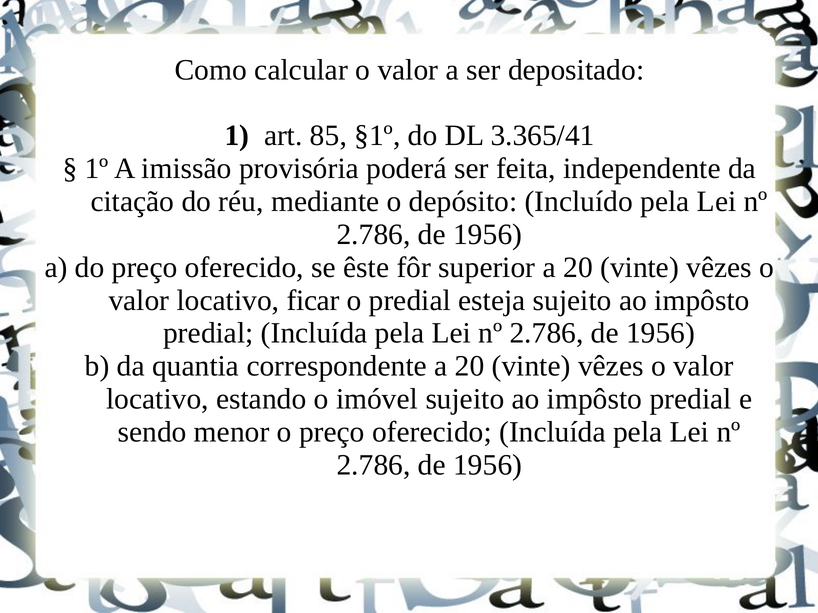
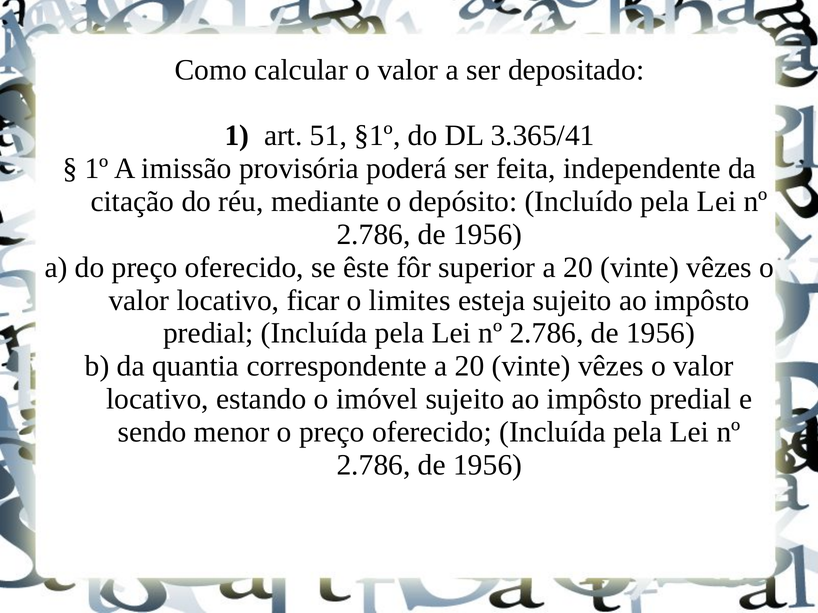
85: 85 -> 51 (328, 136)
o predial: predial -> limites (410, 301)
